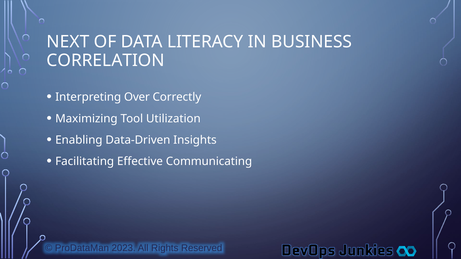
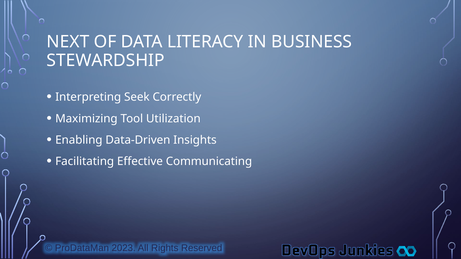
CORRELATION: CORRELATION -> STEWARDSHIP (106, 61)
Over: Over -> Seek (137, 97)
